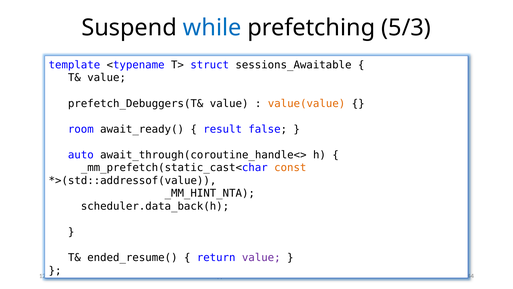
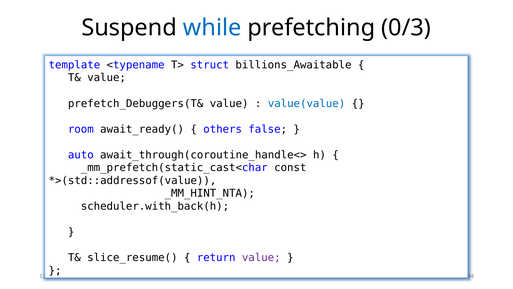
5/3: 5/3 -> 0/3 (406, 28)
sessions_Awaitable: sessions_Awaitable -> billions_Awaitable (293, 65)
value(value colour: orange -> blue (307, 103)
result: result -> others (223, 129)
const colour: orange -> black (290, 167)
scheduler.data_back(h: scheduler.data_back(h -> scheduler.with_back(h (155, 206)
ended_resume(: ended_resume( -> slice_resume( (132, 257)
